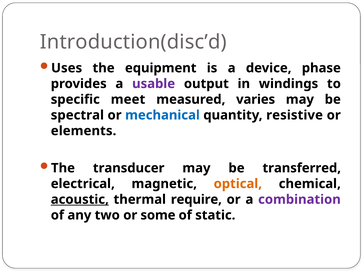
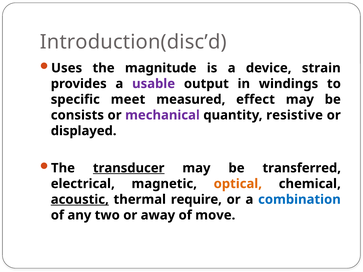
equipment: equipment -> magnitude (161, 68)
phase: phase -> strain (321, 68)
varies: varies -> effect (256, 100)
spectral: spectral -> consists (77, 115)
mechanical colour: blue -> purple (162, 115)
elements: elements -> displayed (84, 131)
transducer underline: none -> present (129, 168)
combination colour: purple -> blue (299, 200)
some: some -> away (158, 215)
static: static -> move (215, 215)
